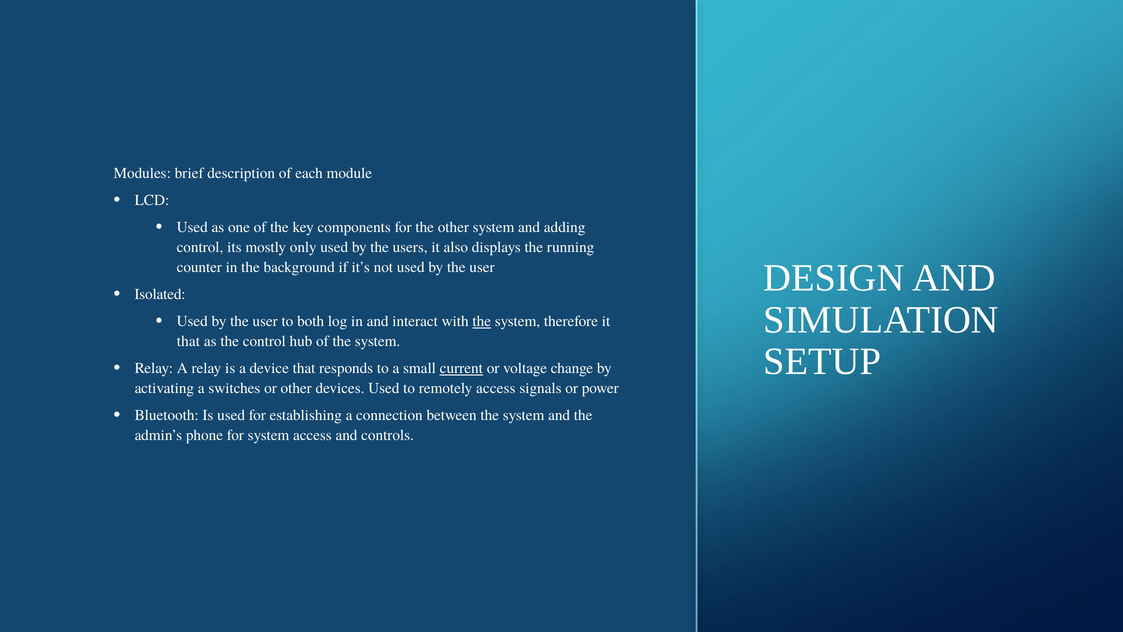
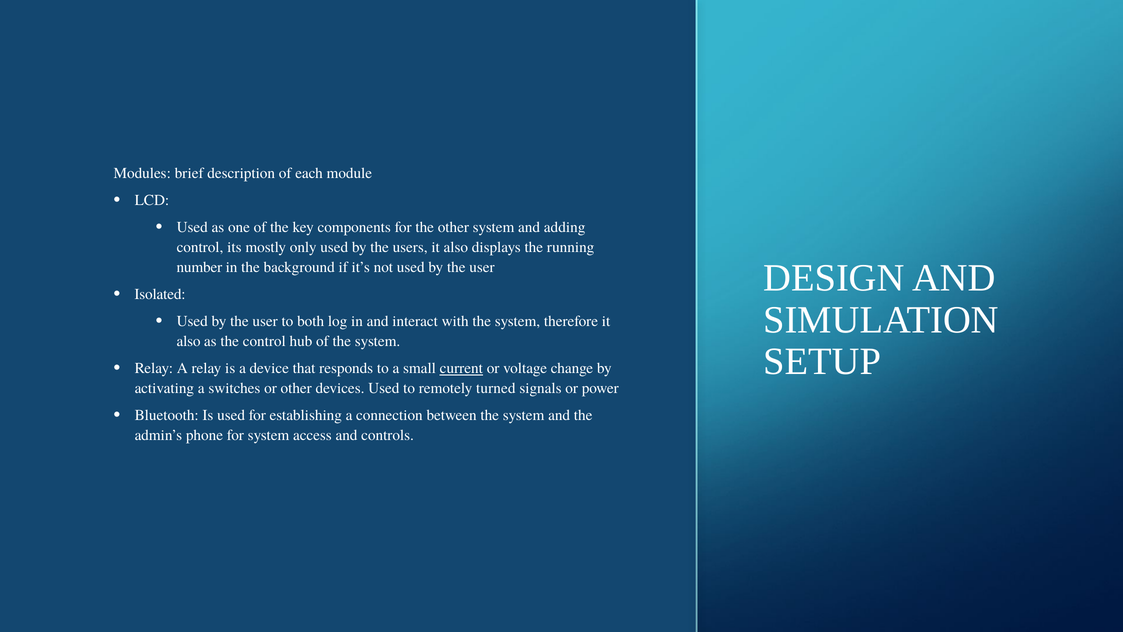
counter: counter -> number (199, 267)
the underline: present -> none (482, 321)
that: that -> also (189, 341)
remotely access: access -> turned (496, 388)
